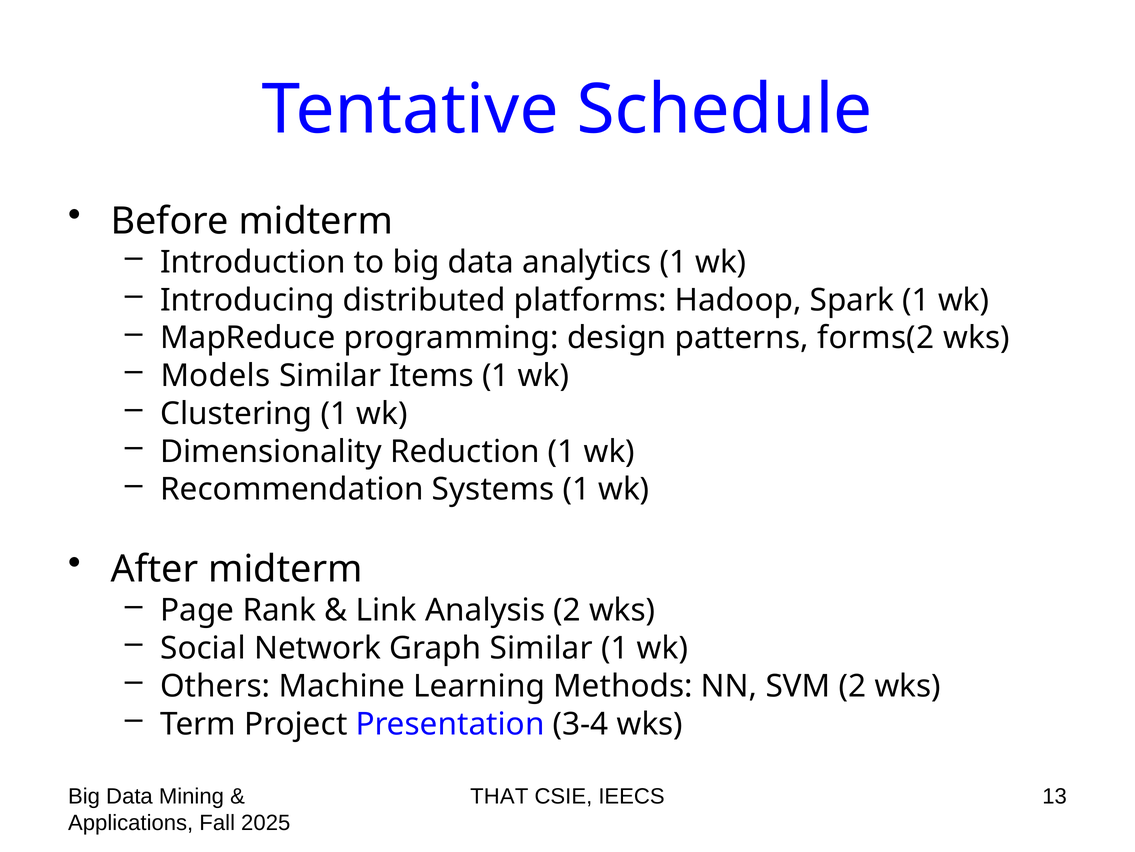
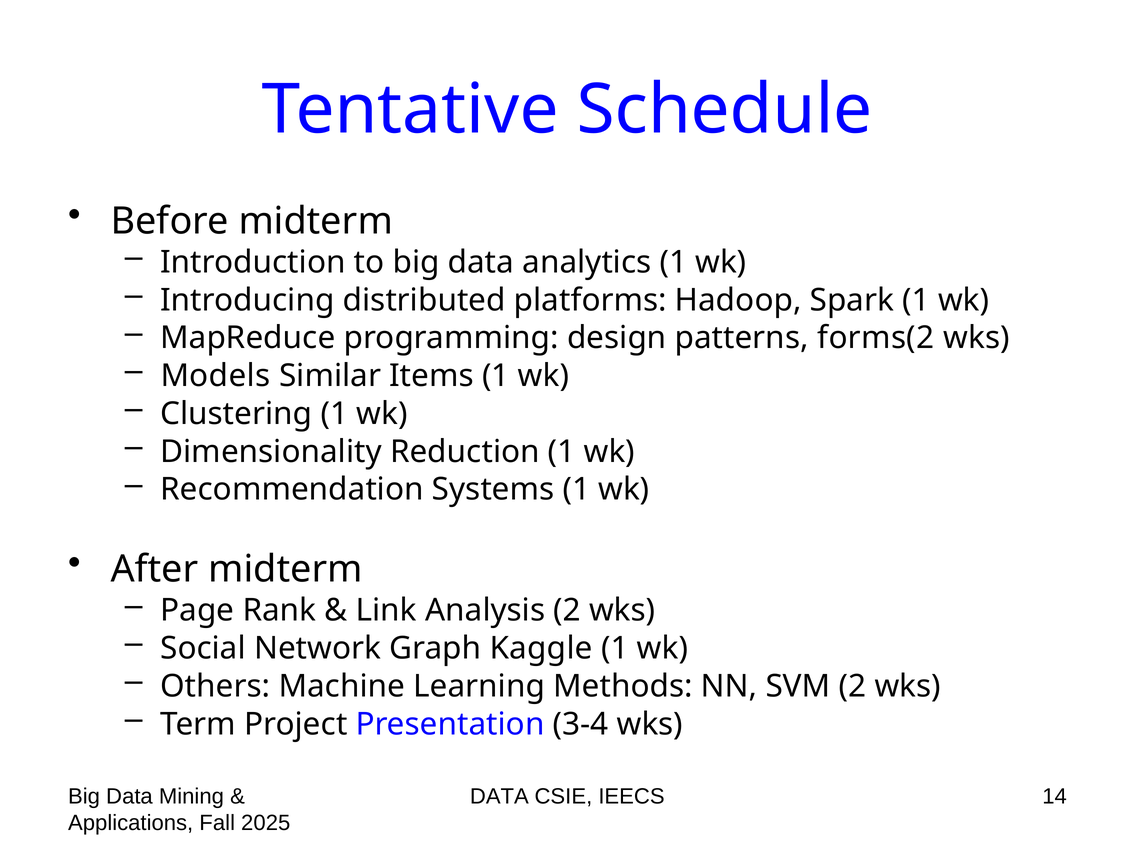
Graph Similar: Similar -> Kaggle (541, 648)
THAT: THAT -> DATA (499, 796)
13: 13 -> 14 (1055, 796)
